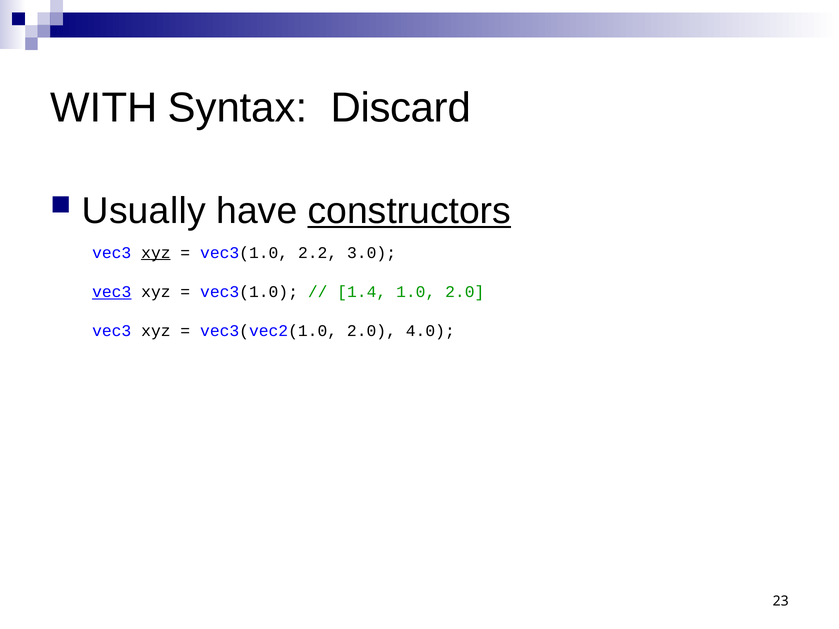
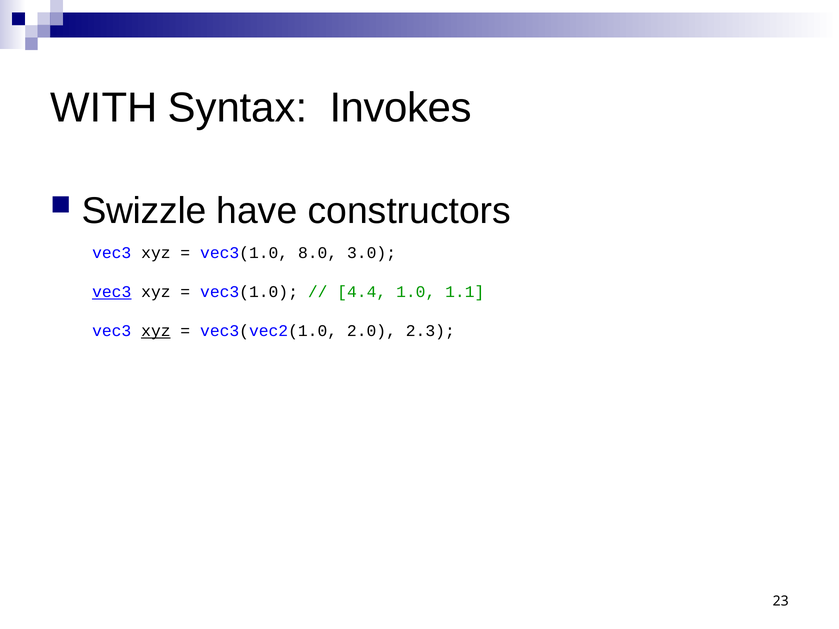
Discard: Discard -> Invokes (401, 108)
Usually: Usually -> Swizzle (144, 211)
constructors underline: present -> none (409, 211)
xyz underline: present -> none (156, 253)
2.2: 2.2 -> 8.0 (318, 253)
1.4: 1.4 -> 4.4 (362, 292)
1.0 2.0: 2.0 -> 1.1 (465, 292)
xyz underline: none -> present (156, 331)
4.0: 4.0 -> 2.3 (430, 331)
